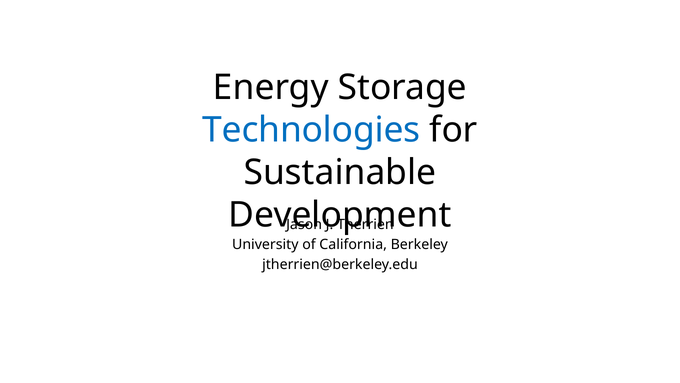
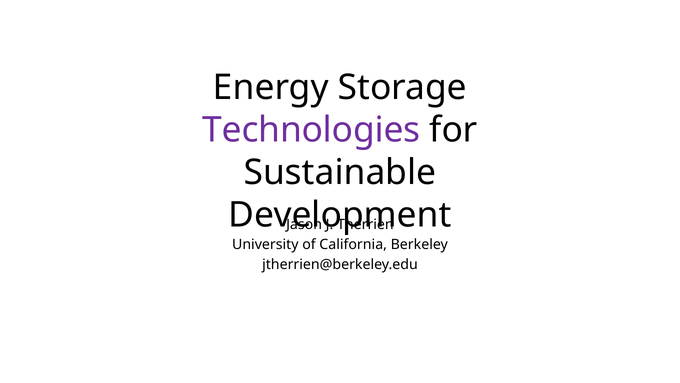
Technologies colour: blue -> purple (311, 130)
